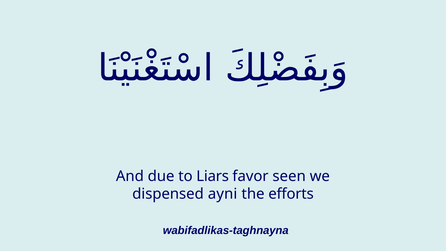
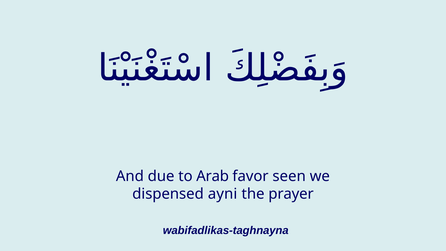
Liars: Liars -> Arab (213, 176)
efforts: efforts -> prayer (291, 194)
